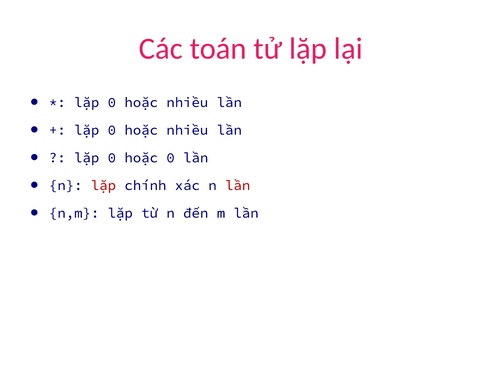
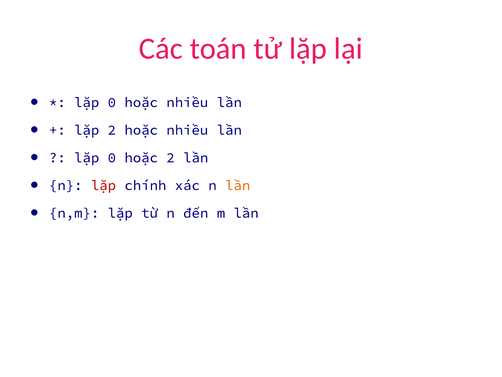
0: 0 -> 2 (112, 130)
hoặc 0: 0 -> 2 (171, 157)
lần colour: red -> orange (238, 185)
